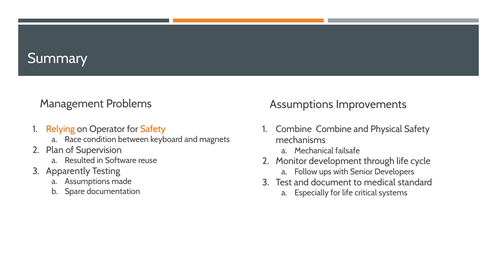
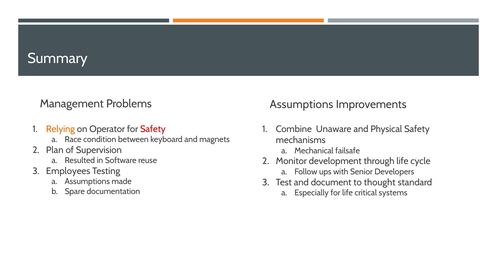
Safety colour: orange -> red (153, 129)
Combine Combine: Combine -> Unaware (334, 129)
Apparently: Apparently -> Employees (68, 171)
medical: medical -> thought (380, 183)
